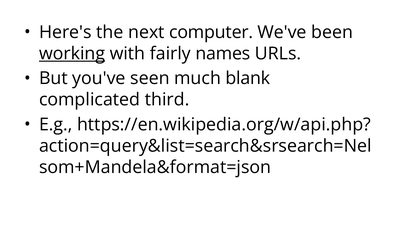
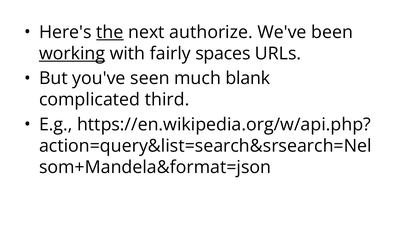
the underline: none -> present (110, 32)
computer: computer -> authorize (211, 32)
names: names -> spaces (223, 54)
